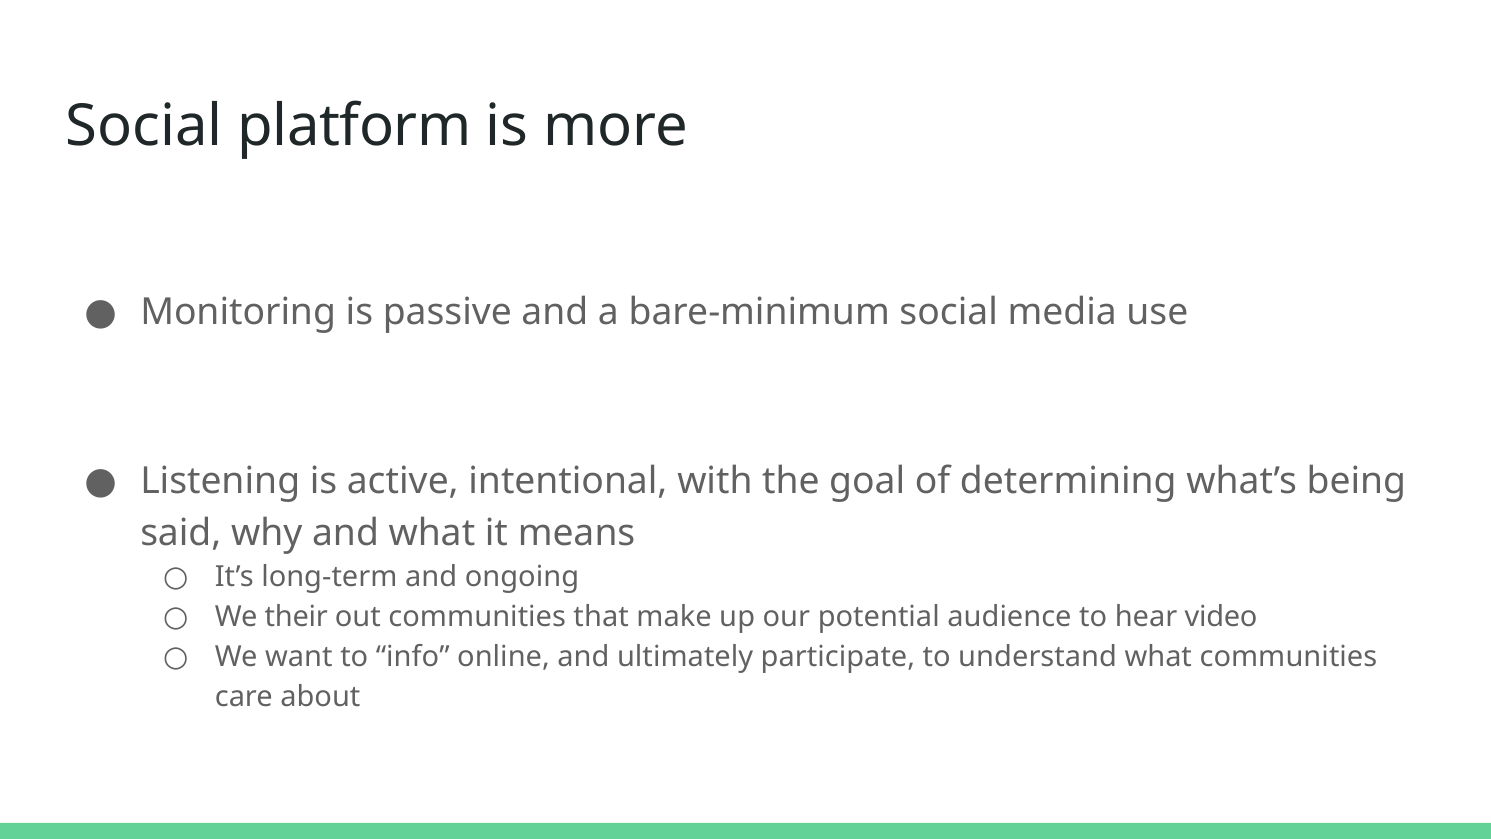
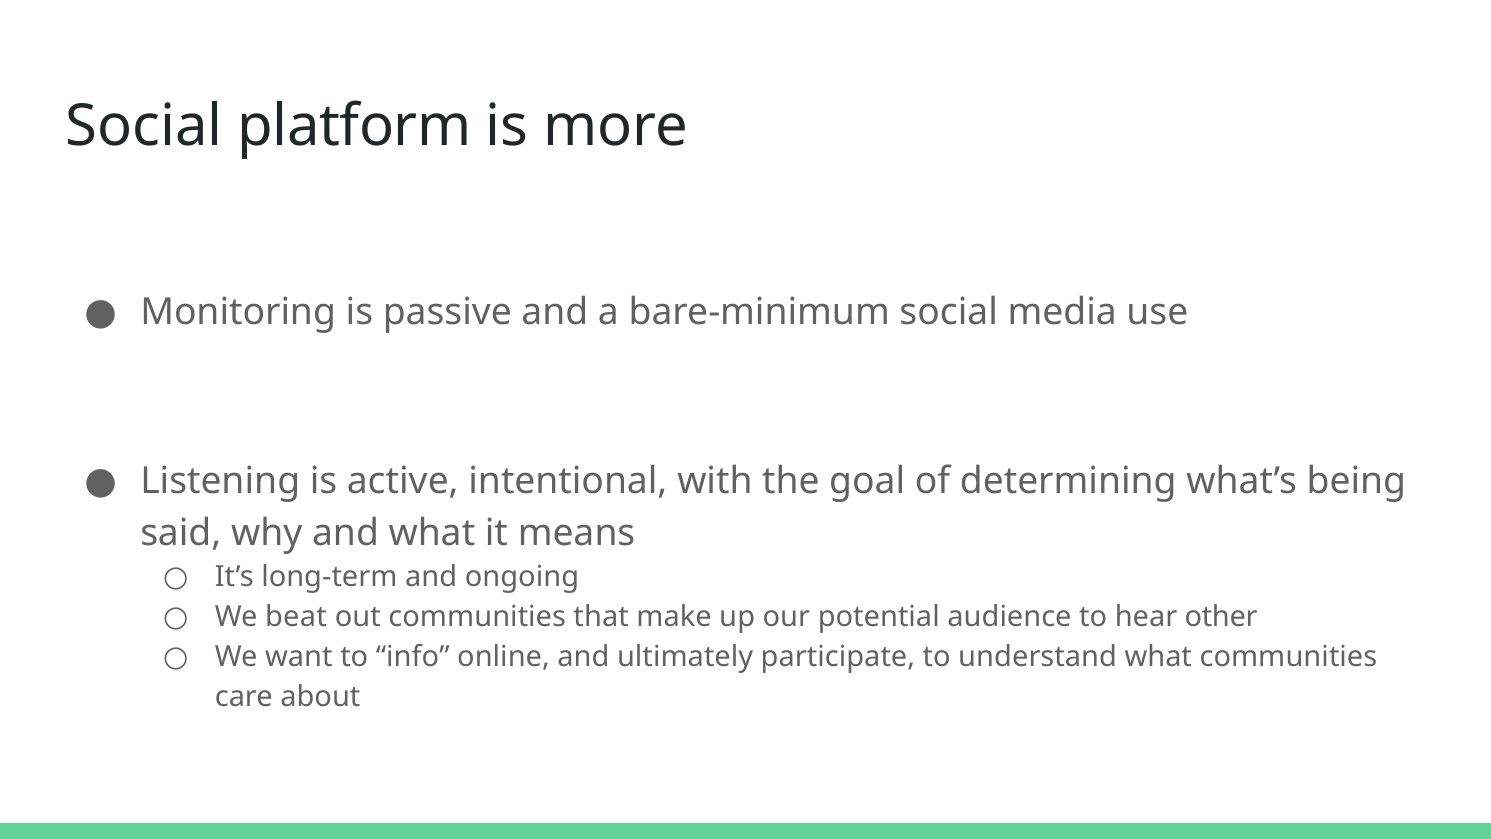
their: their -> beat (296, 617)
video: video -> other (1221, 617)
